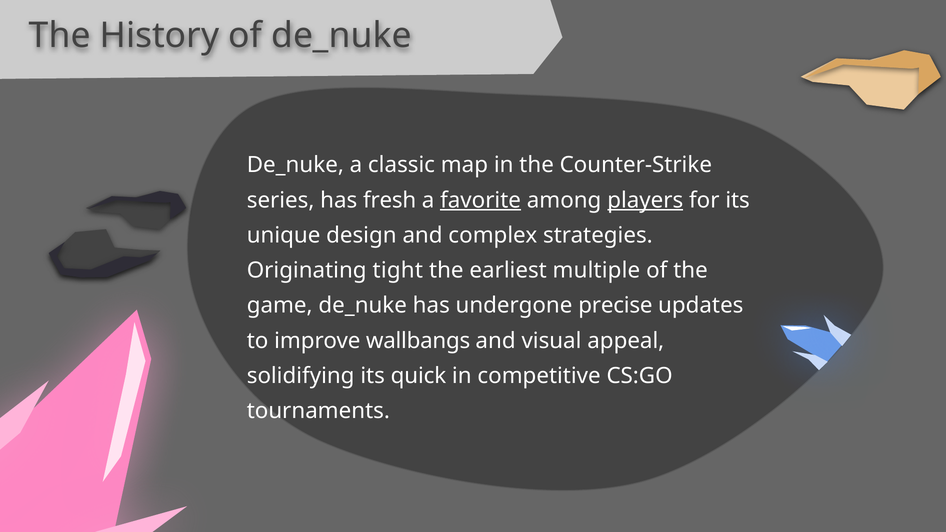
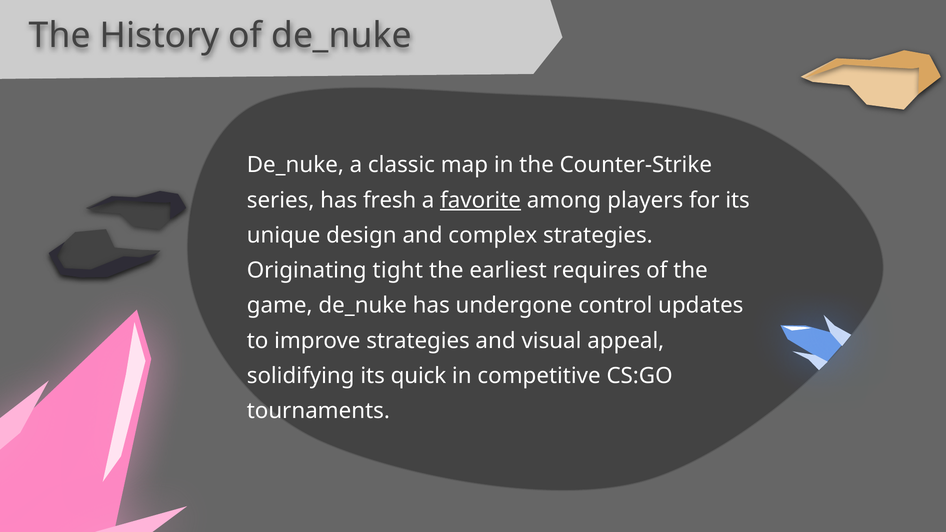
players underline: present -> none (645, 200)
multiple: multiple -> requires (596, 271)
precise: precise -> control (615, 306)
improve wallbangs: wallbangs -> strategies (418, 341)
